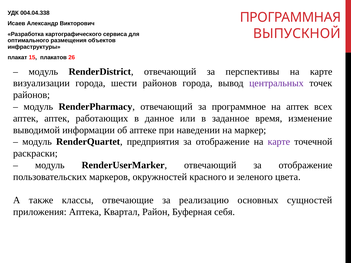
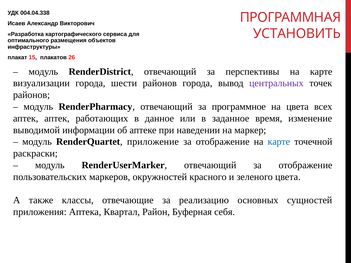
ВЫПУСКНОЙ: ВЫПУСКНОЙ -> УСТАНОВИТЬ (297, 34)
на аптек: аптек -> цвета (298, 107)
предприятия: предприятия -> приложение (153, 142)
карте colour: purple -> blue (279, 142)
